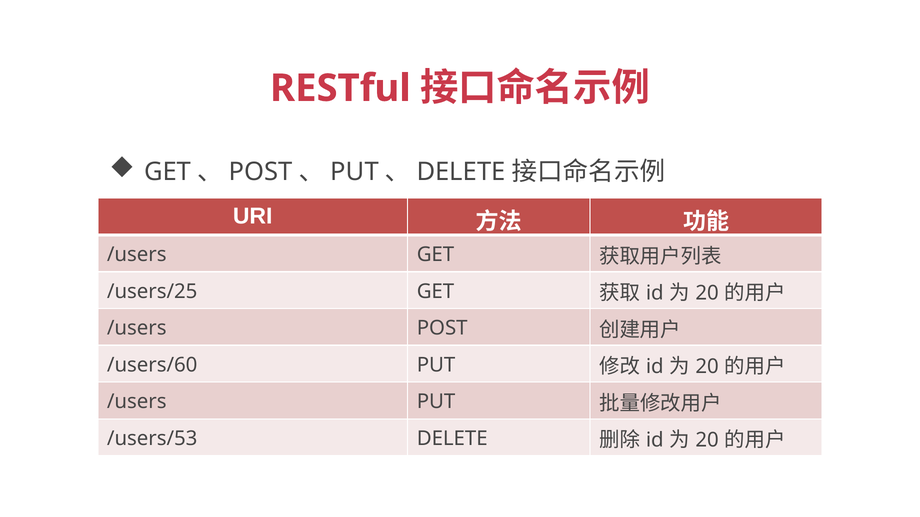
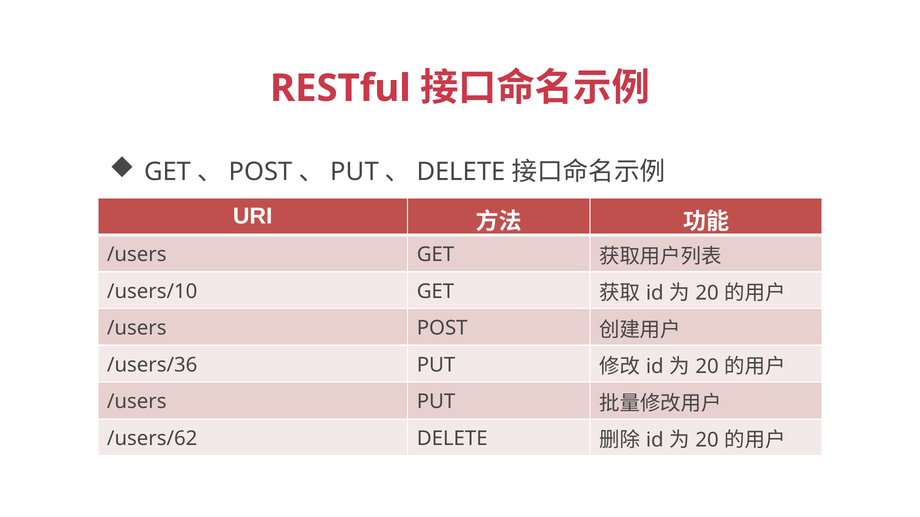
/users/25: /users/25 -> /users/10 (152, 292)
/users/60: /users/60 -> /users/36 (152, 365)
/users/53: /users/53 -> /users/62 (152, 439)
